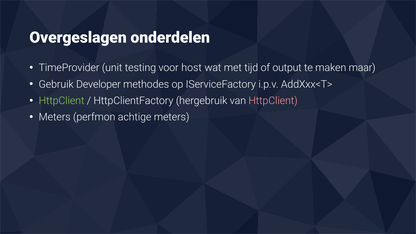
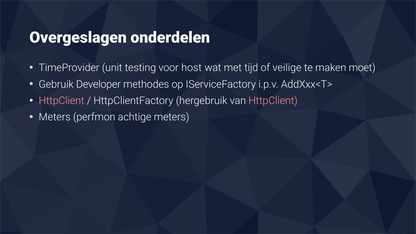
output: output -> veilige (287, 68)
maar: maar -> moet (362, 68)
HttpClient colour: light green -> pink (62, 101)
